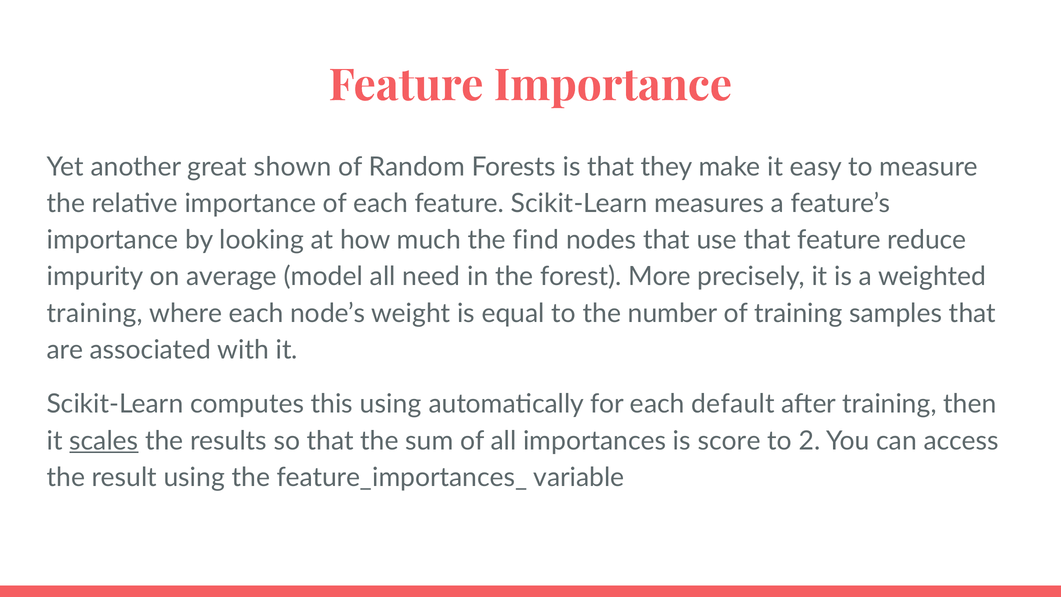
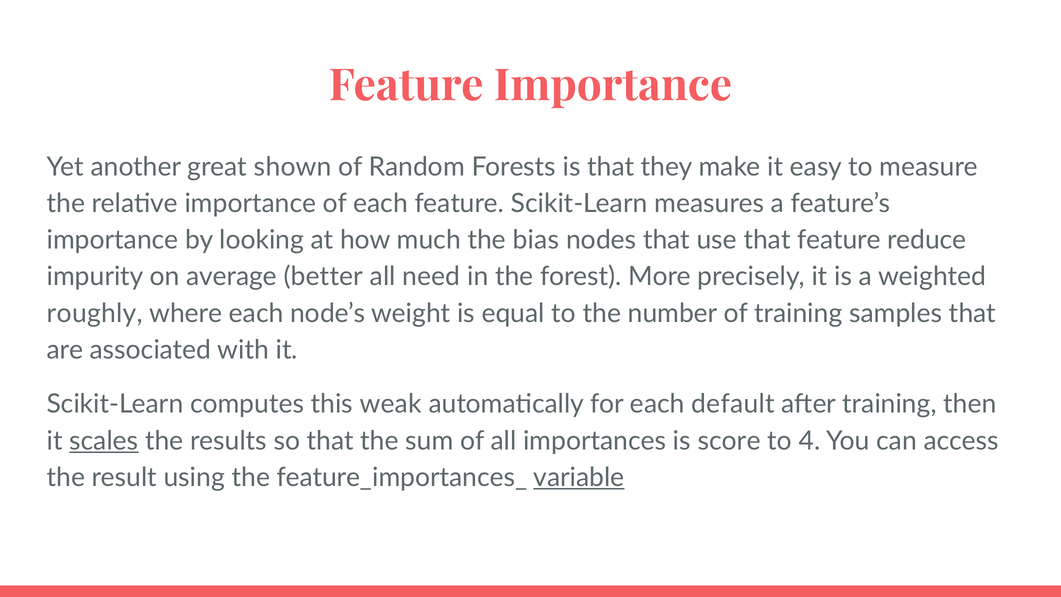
find: find -> bias (536, 240)
model: model -> better (323, 277)
training: training -> roughly (95, 313)
this using: using -> weak (391, 404)
2: 2 -> 4 (809, 441)
variable underline: none -> present (579, 477)
